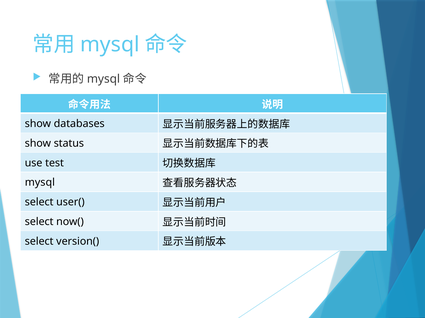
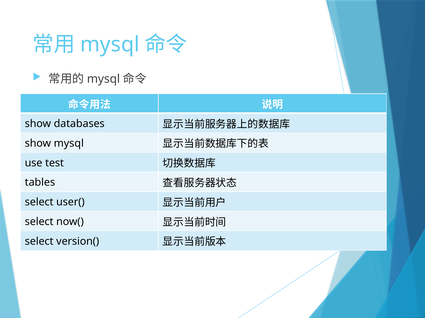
show status: status -> mysql (69, 144)
mysql: mysql -> tables (40, 183)
